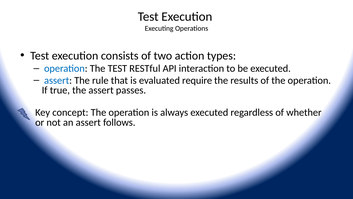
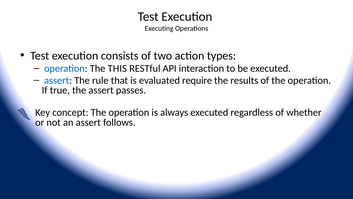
The TEST: TEST -> THIS (117, 68)
